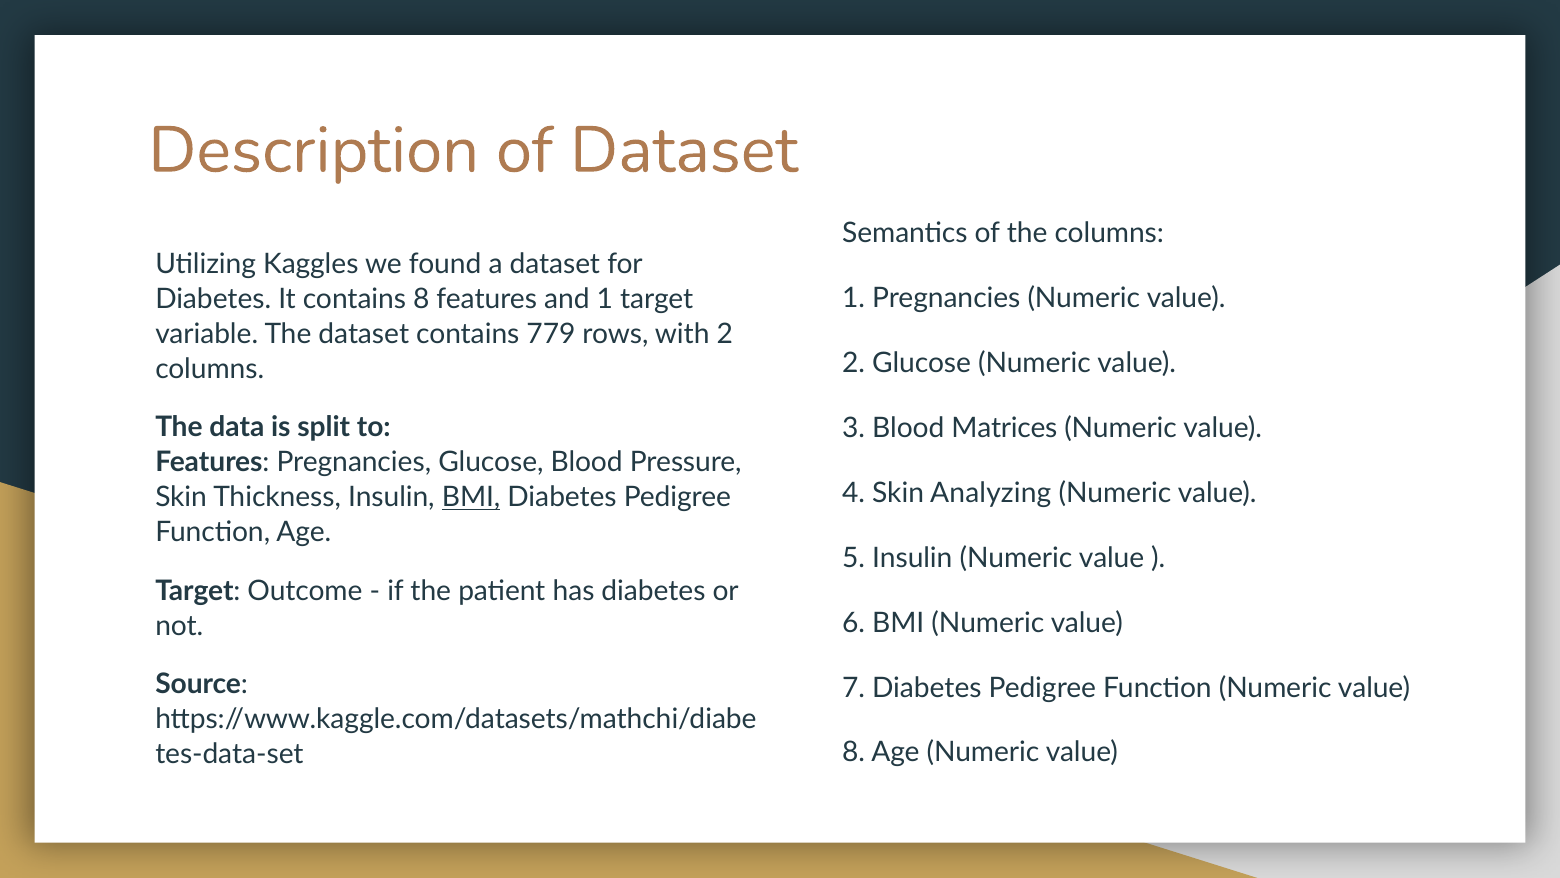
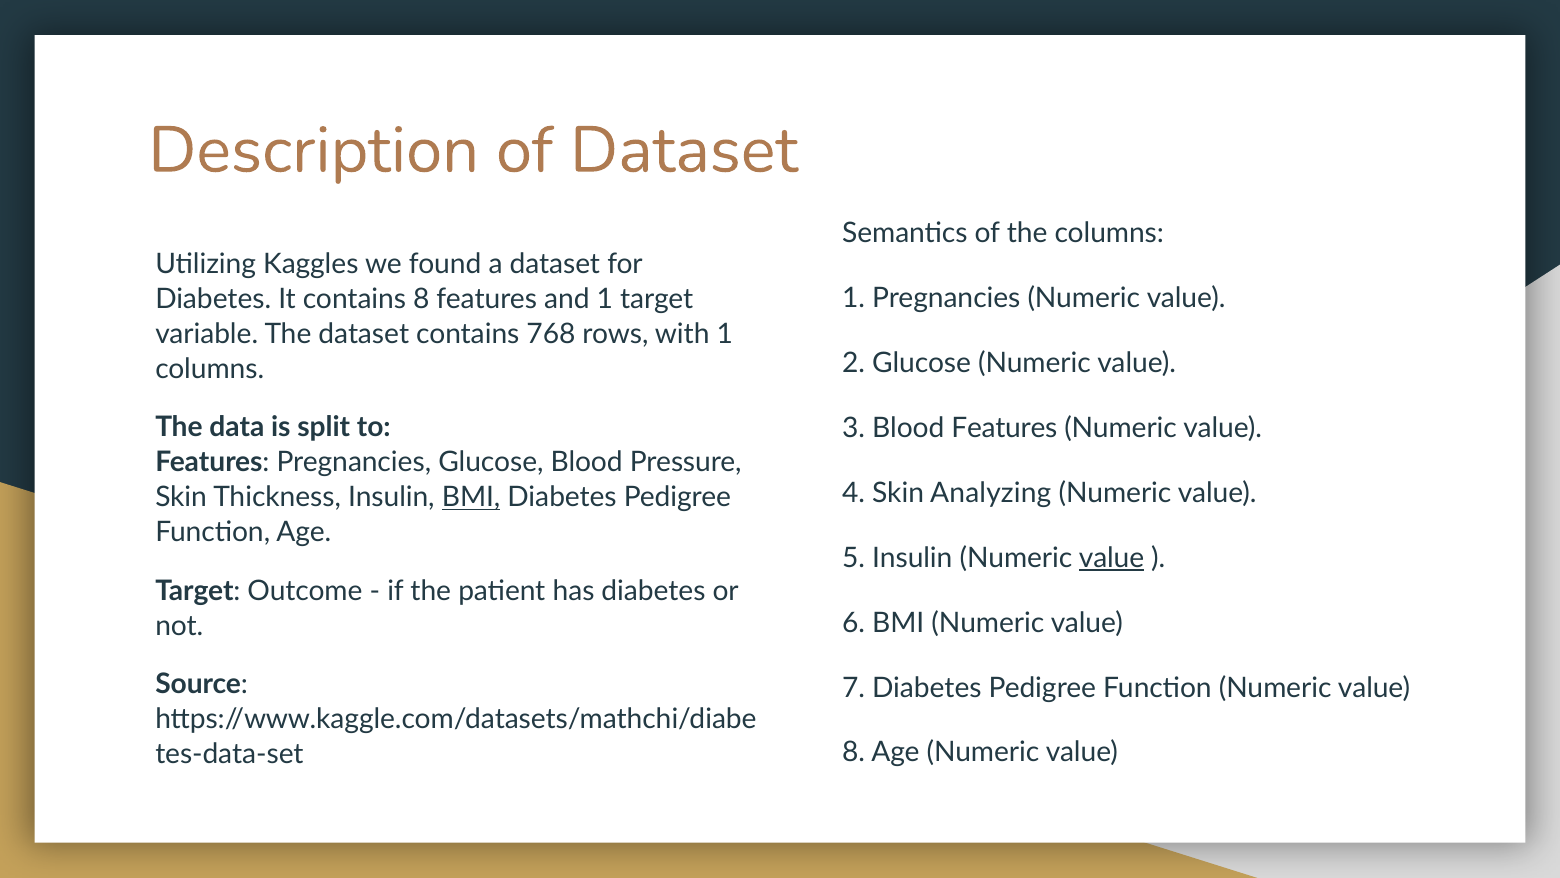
779: 779 -> 768 (551, 334)
with 2: 2 -> 1 (725, 334)
Blood Matrices: Matrices -> Features (1004, 428)
value underline: none -> present (1112, 558)
